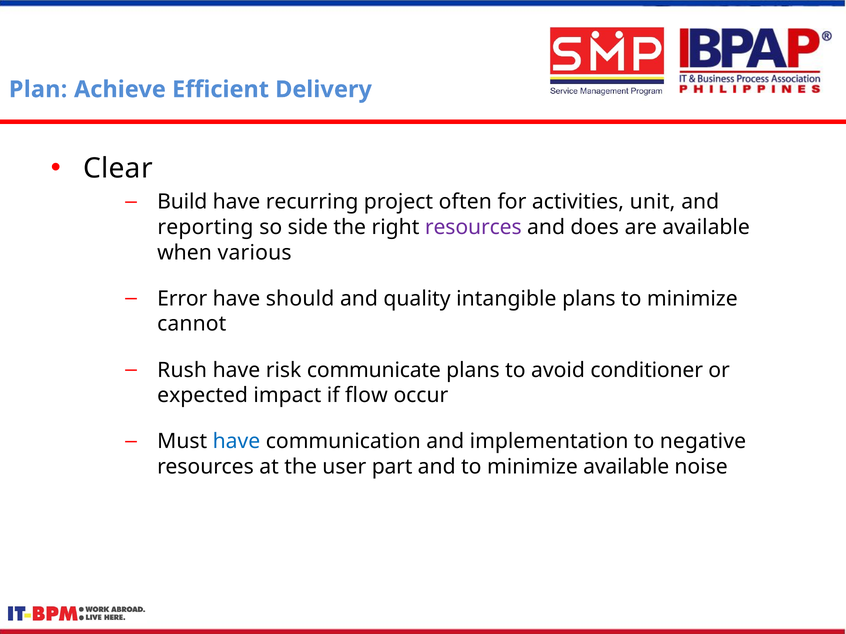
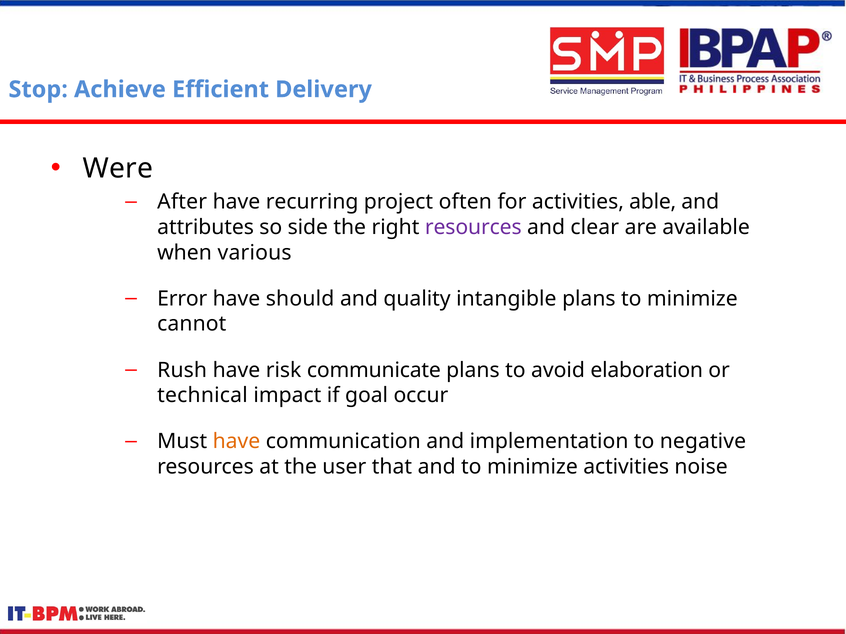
Plan: Plan -> Stop (38, 90)
Clear: Clear -> Were (118, 169)
Build: Build -> After (182, 202)
unit: unit -> able (653, 202)
reporting: reporting -> attributes (206, 227)
does: does -> clear (595, 227)
conditioner: conditioner -> elaboration (647, 370)
expected: expected -> technical (202, 396)
flow: flow -> goal (367, 396)
have colour: blue -> orange (236, 442)
part: part -> that (392, 467)
minimize available: available -> activities (626, 467)
